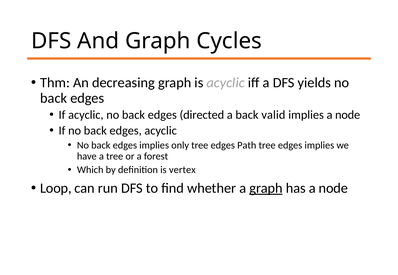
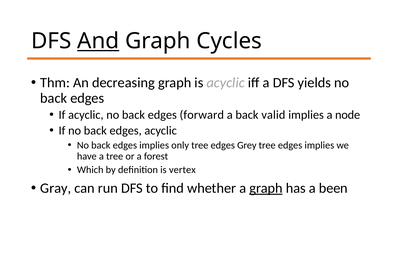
And underline: none -> present (98, 41)
directed: directed -> forward (202, 115)
Path: Path -> Grey (247, 146)
Loop: Loop -> Gray (56, 188)
has a node: node -> been (333, 188)
